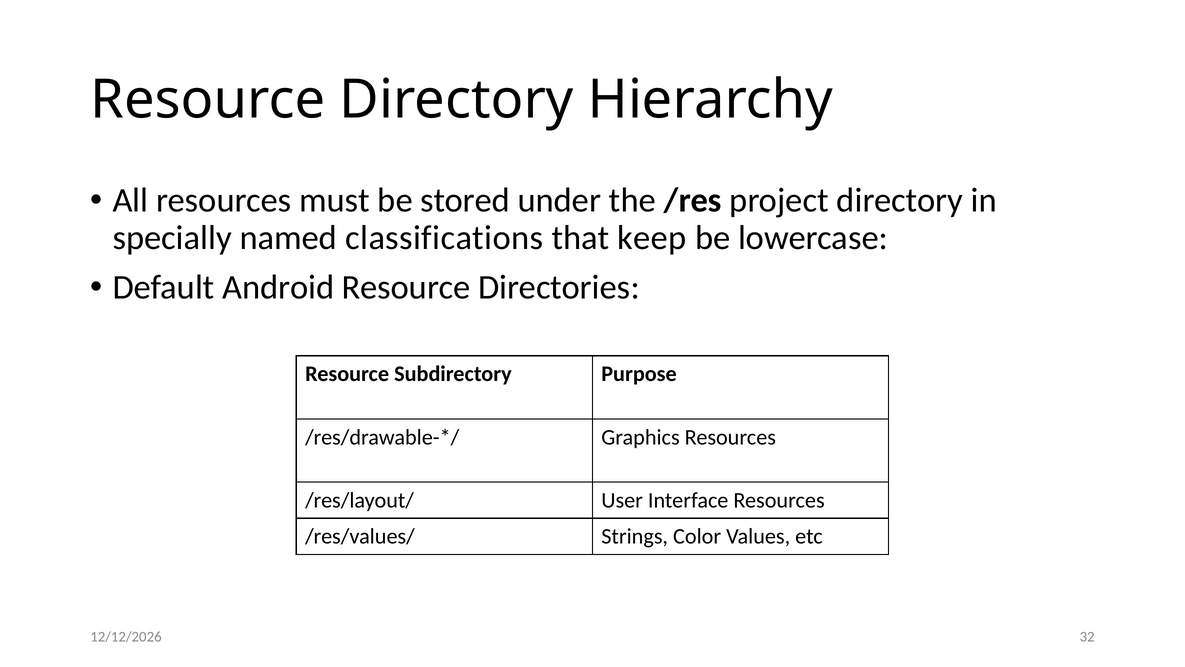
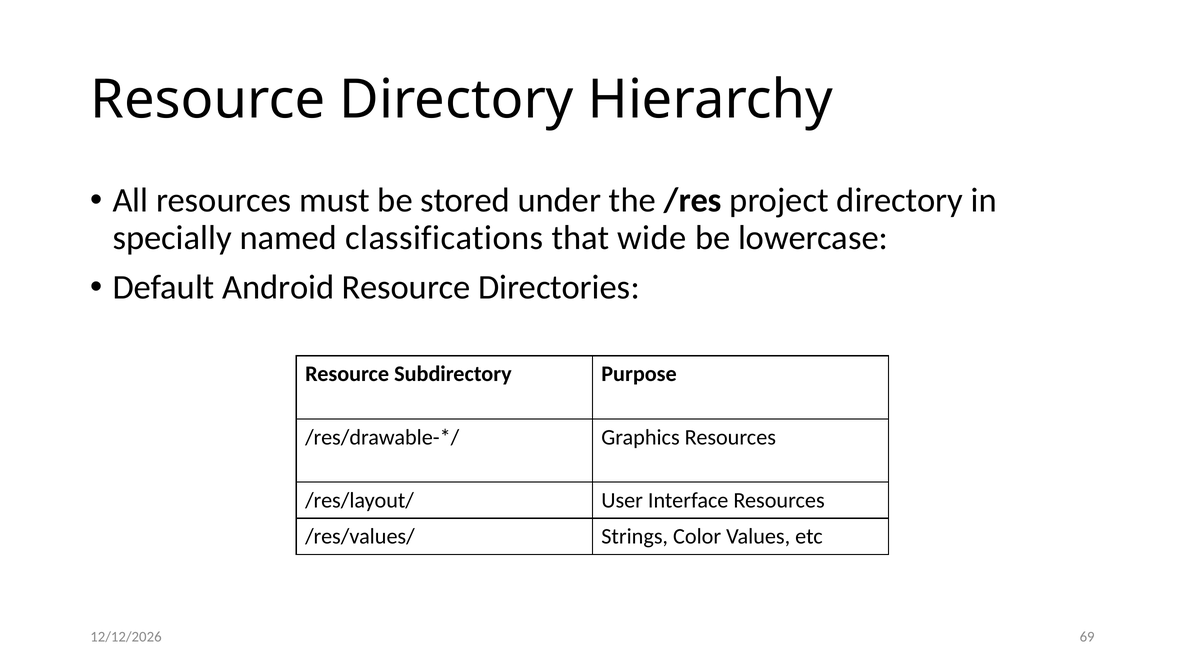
keep: keep -> wide (652, 238)
32: 32 -> 69 (1087, 636)
